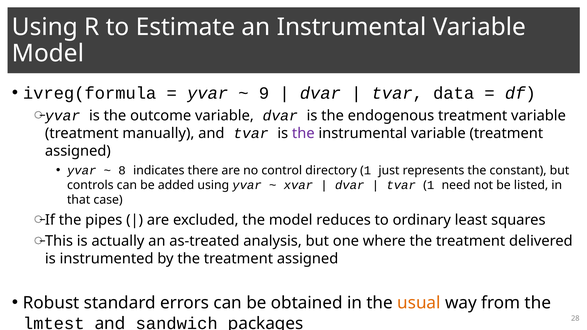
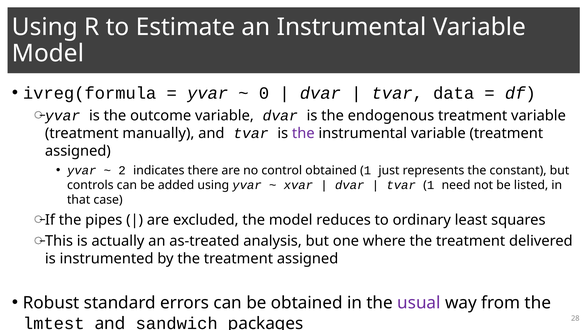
9: 9 -> 0 (264, 93)
8: 8 -> 2 (122, 171)
control directory: directory -> obtained (331, 171)
usual colour: orange -> purple (419, 303)
